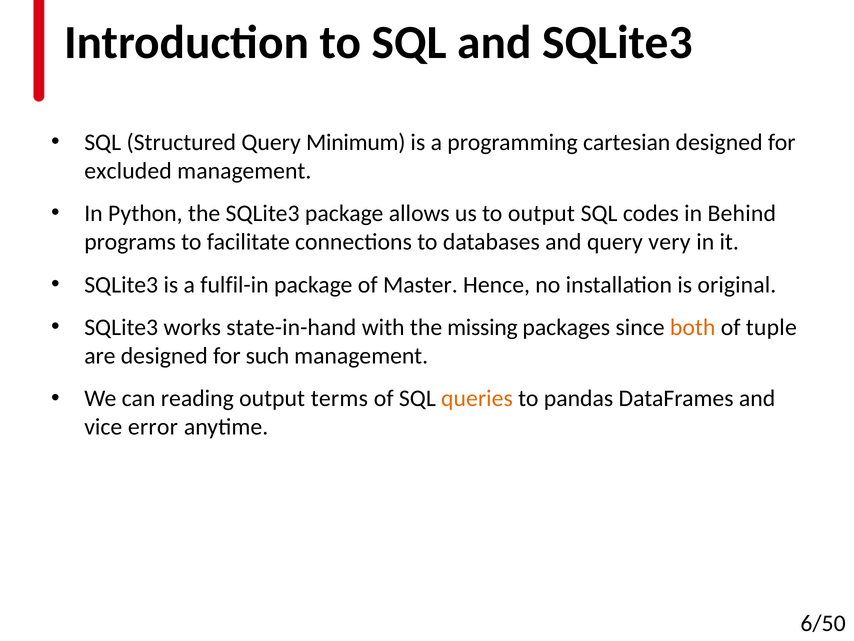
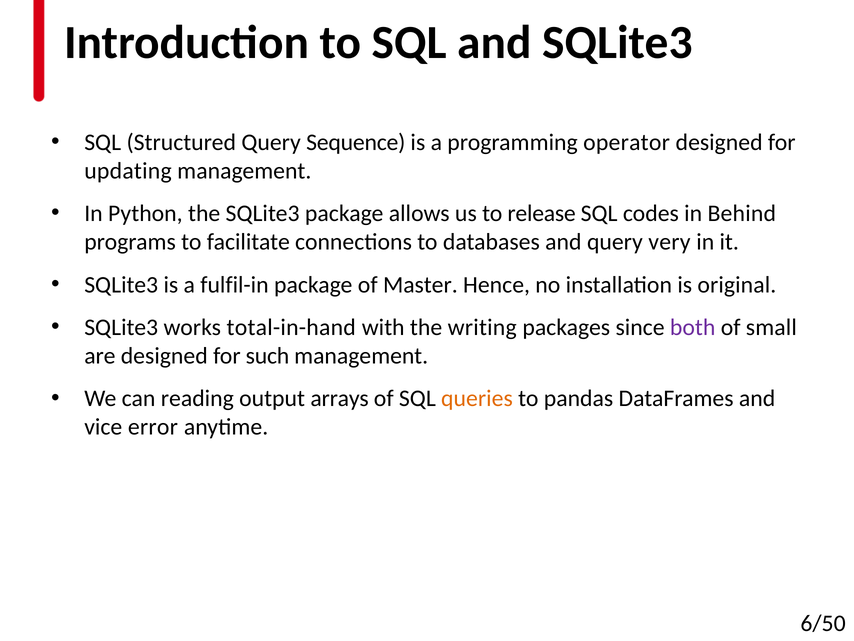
Minimum: Minimum -> Sequence (356, 142)
cartesian: cartesian -> operator (627, 142)
excluded: excluded -> updating (128, 171)
to output: output -> release (542, 213)
state-in-hand: state-in-hand -> total-in-hand (291, 327)
missing: missing -> writing (482, 327)
both colour: orange -> purple (693, 327)
tuple: tuple -> small (771, 327)
terms: terms -> arrays (340, 398)
